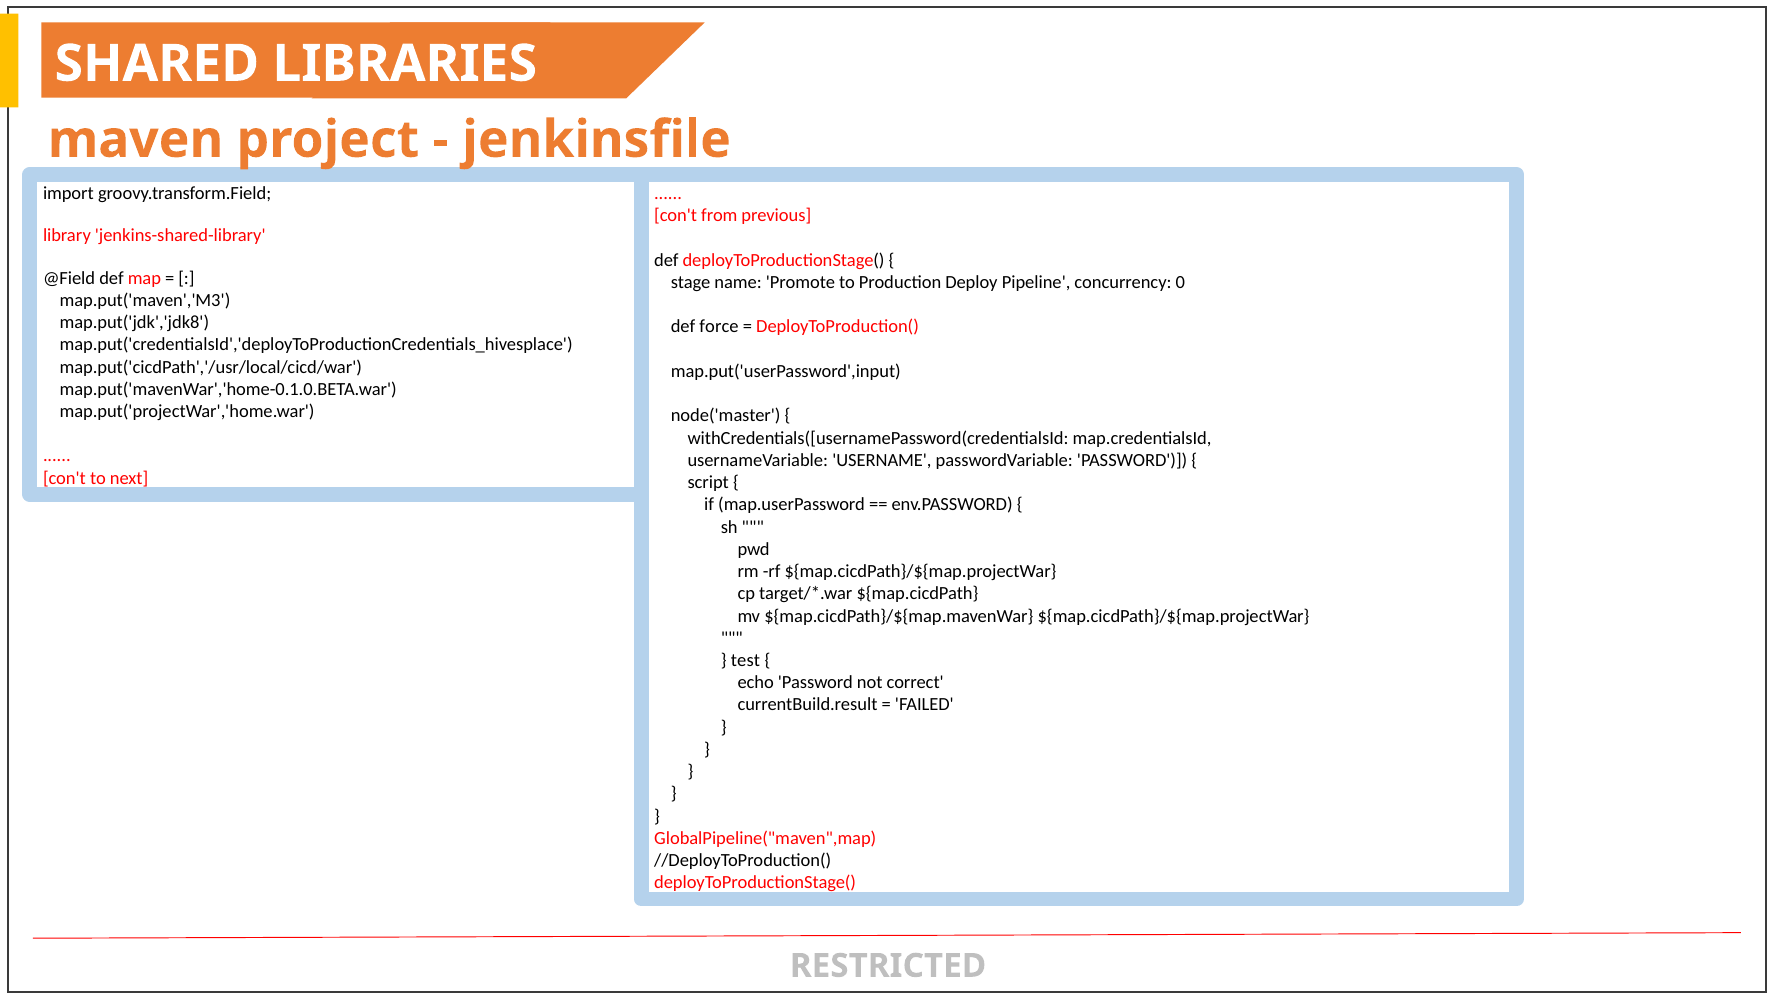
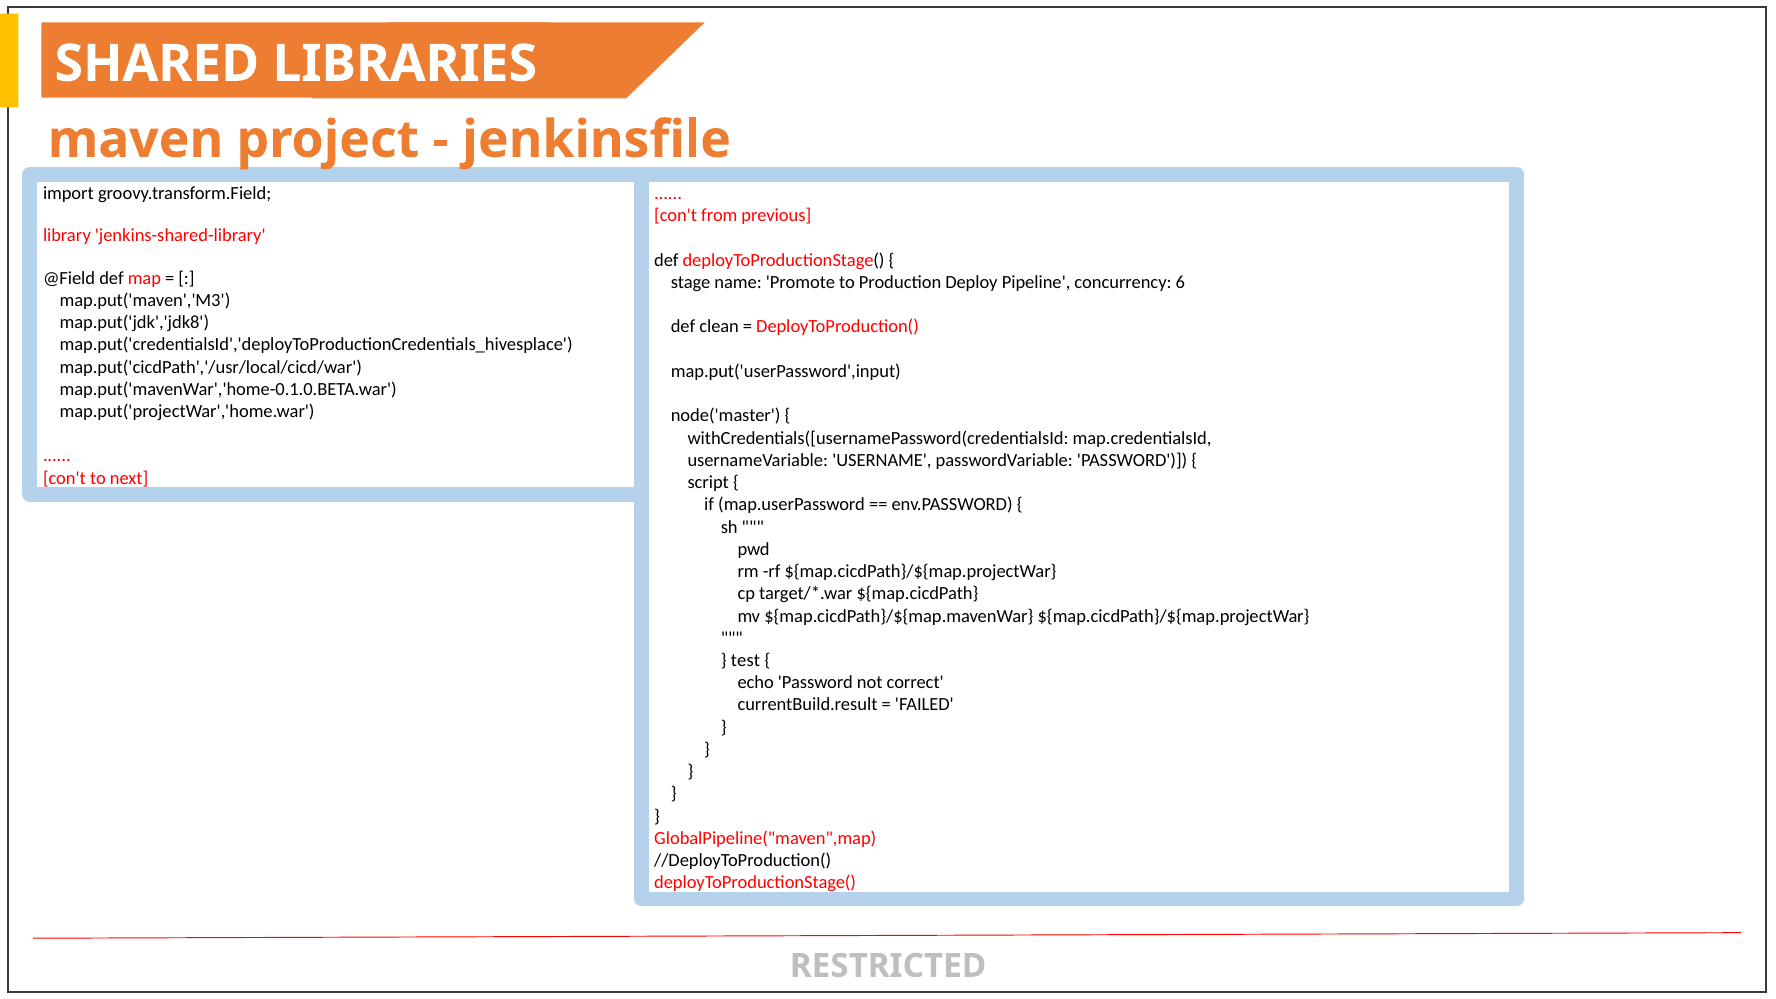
0: 0 -> 6 (1180, 282)
force: force -> clean (719, 327)
